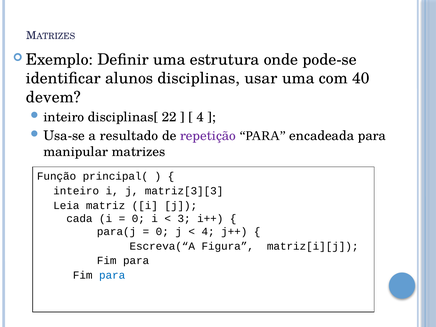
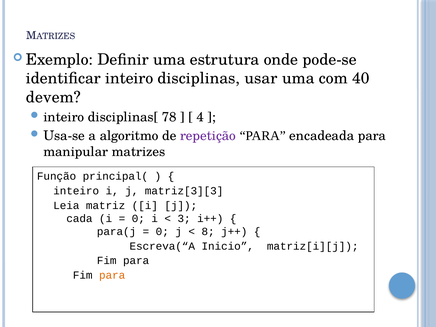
identificar alunos: alunos -> inteiro (129, 78)
22: 22 -> 78 (169, 117)
resultado: resultado -> algoritmo (129, 136)
4: 4 -> 8 (208, 232)
Figura: Figura -> Inicio (228, 246)
para colour: blue -> orange (112, 275)
